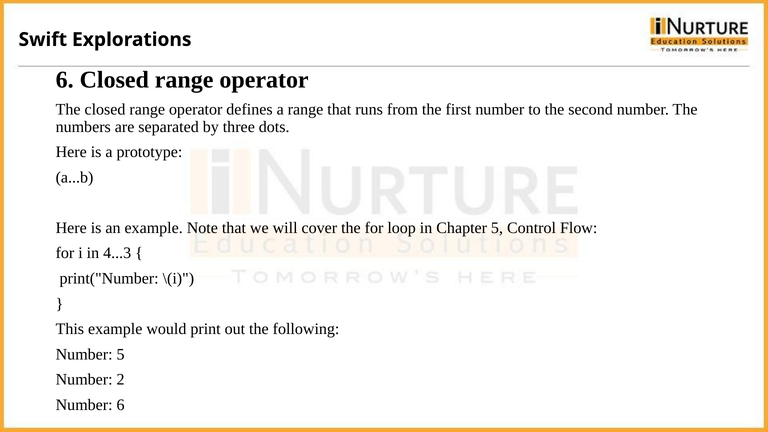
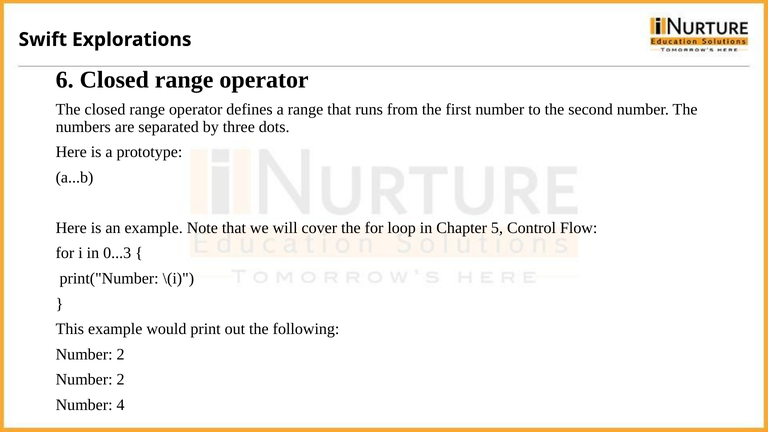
4...3: 4...3 -> 0...3 (117, 253)
5: 5 -> 2 (121, 354)
Number 6: 6 -> 4 (121, 405)
